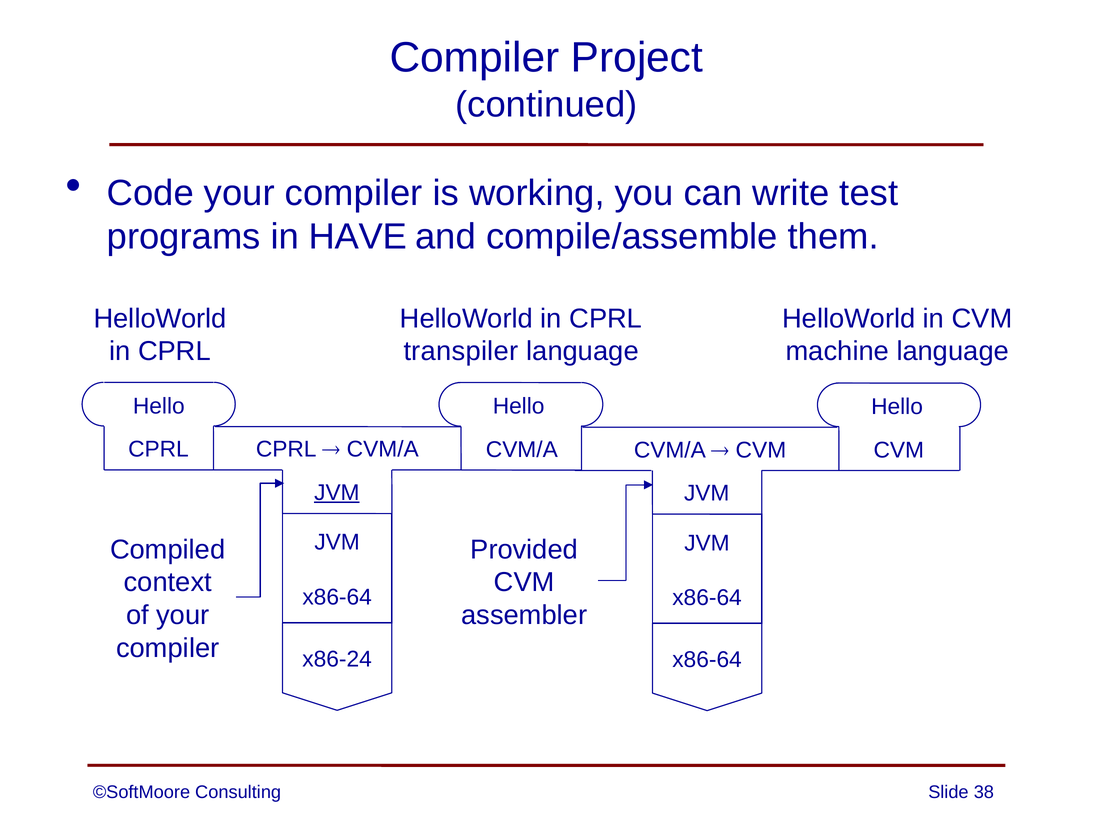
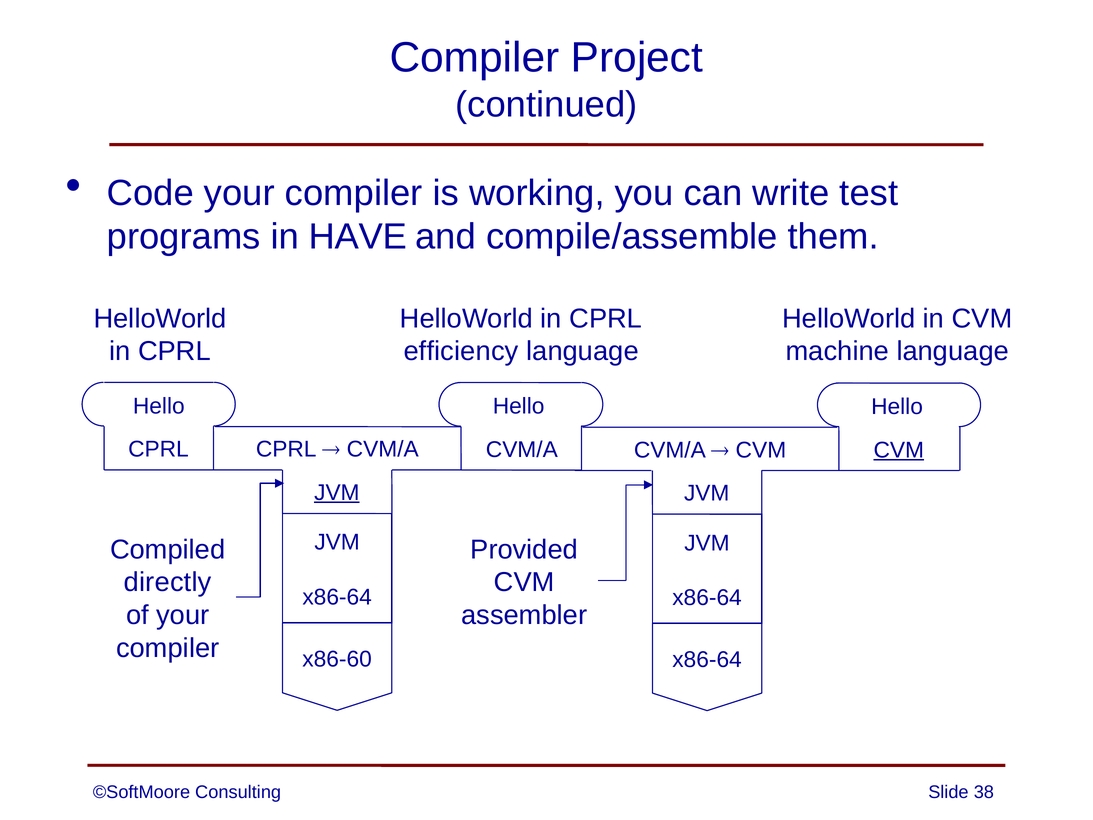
transpiler: transpiler -> efficiency (461, 351)
CVM underline: none -> present (899, 450)
context: context -> directly (168, 582)
x86-24: x86-24 -> x86-60 (337, 659)
